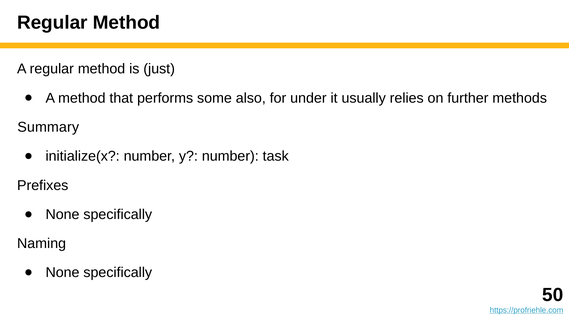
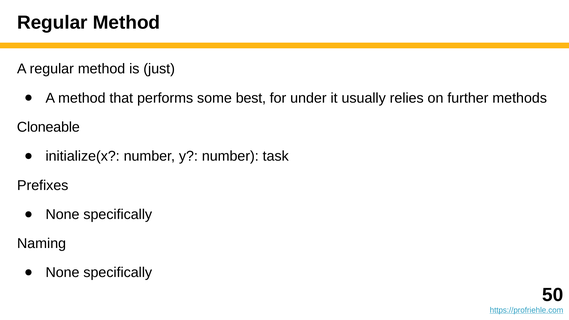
also: also -> best (251, 98)
Summary: Summary -> Cloneable (48, 127)
